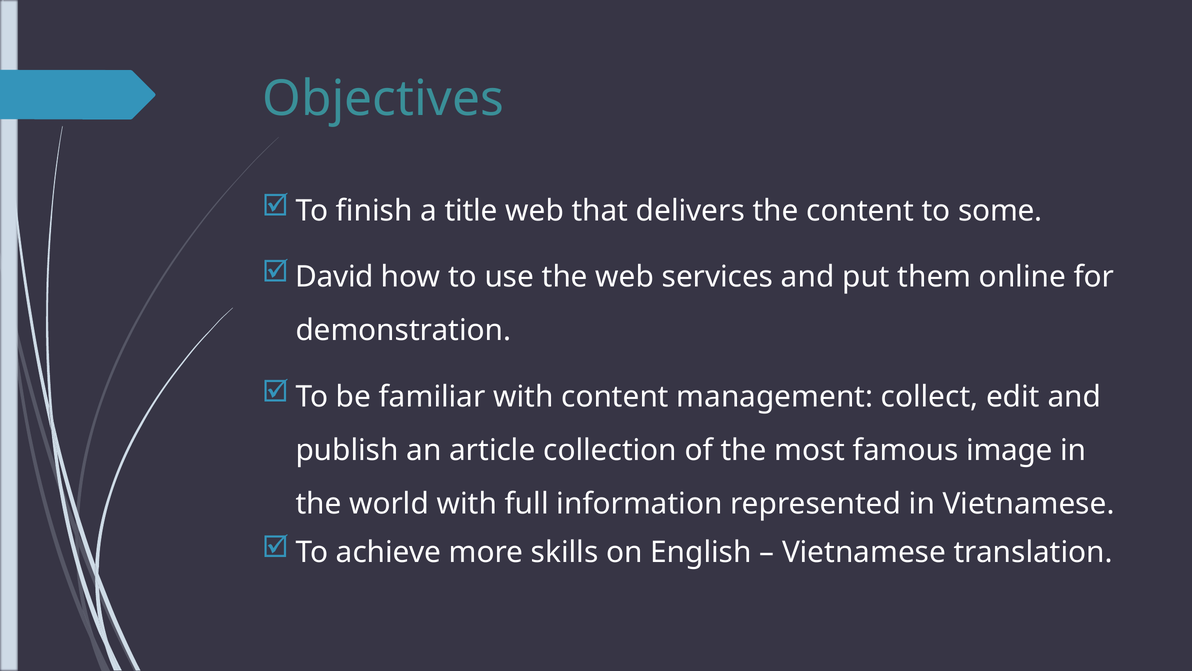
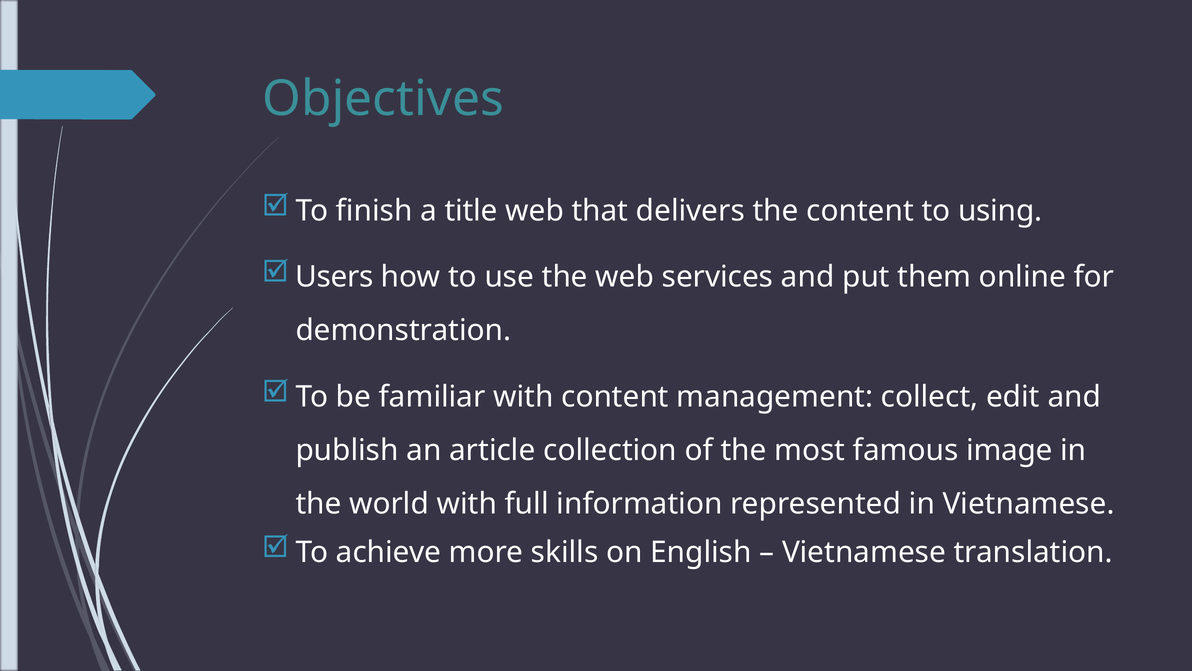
some: some -> using (1000, 211)
David: David -> Users (335, 277)
